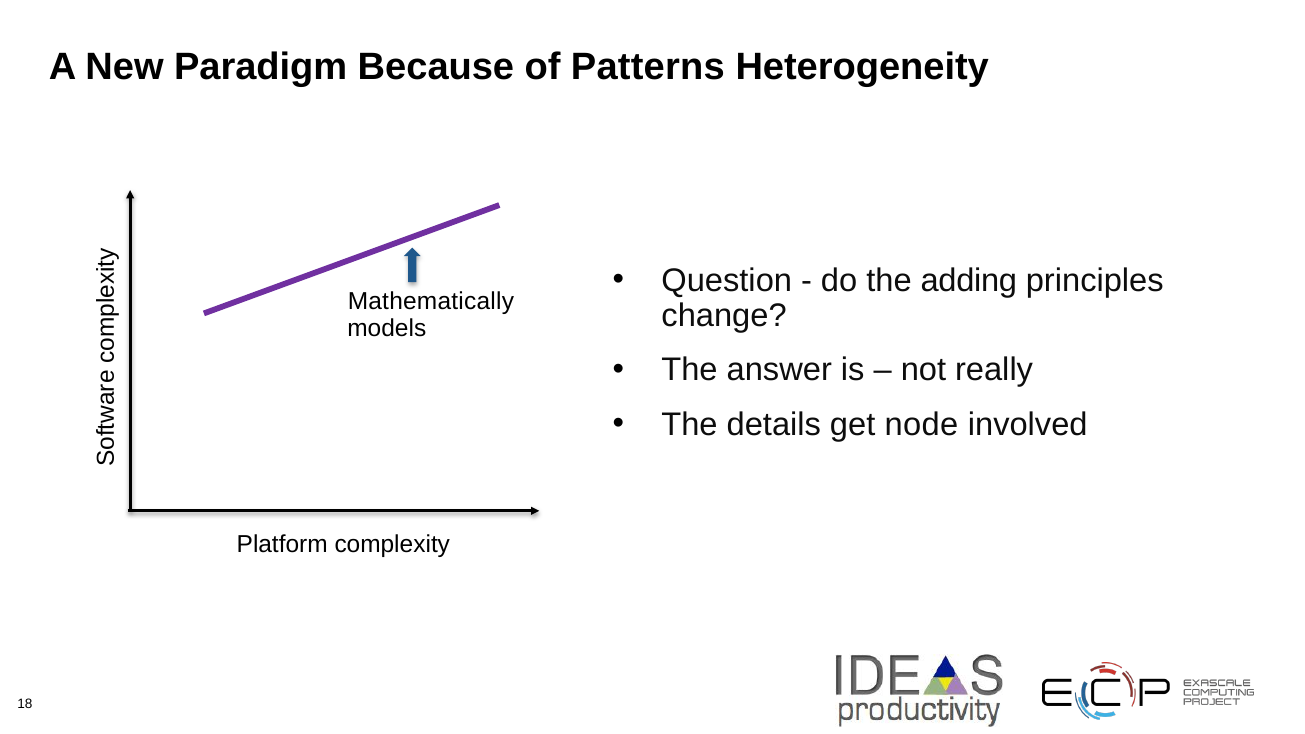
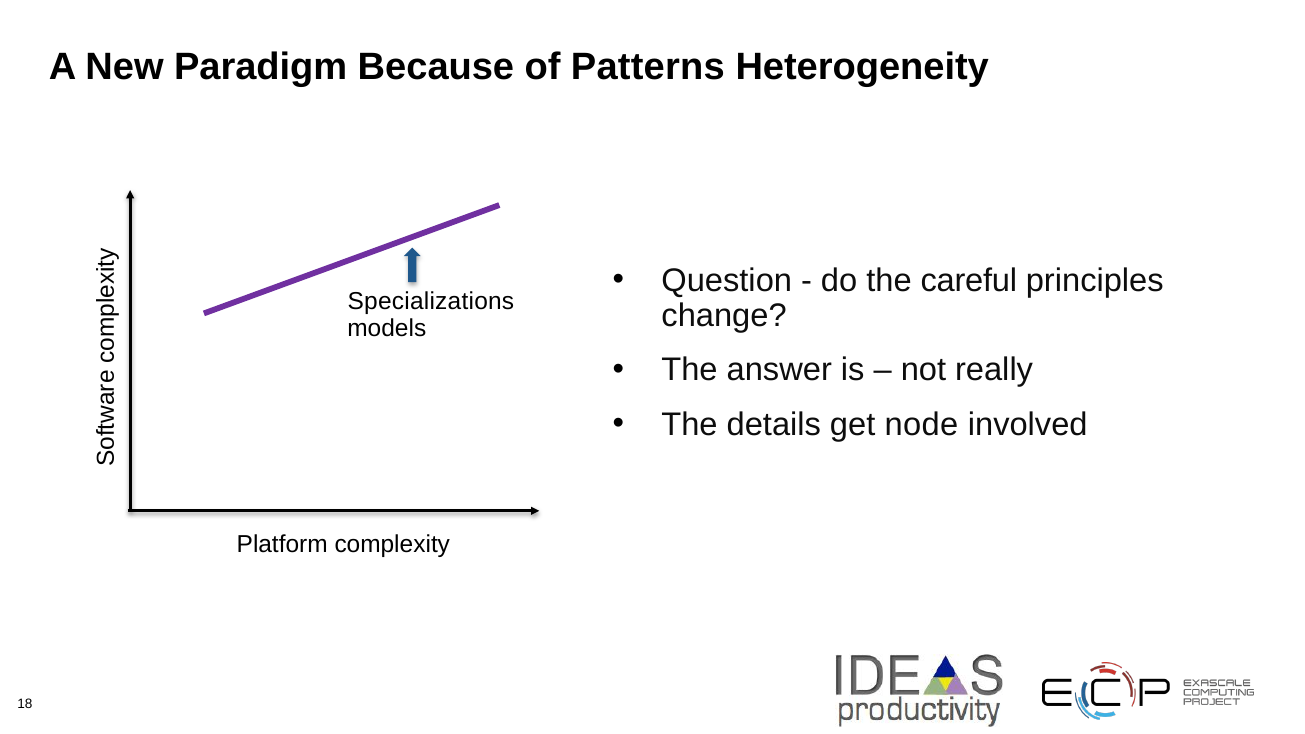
adding: adding -> careful (969, 281)
Mathematically: Mathematically -> Specializations (431, 302)
